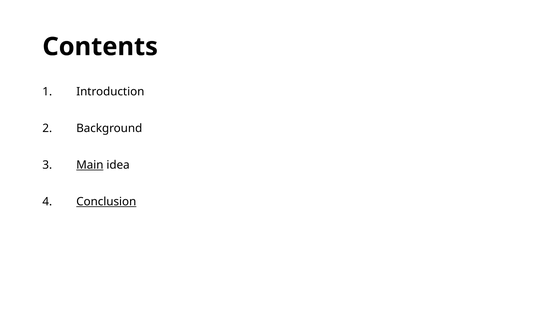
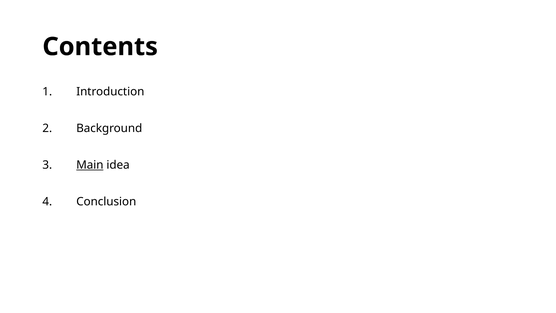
Conclusion underline: present -> none (106, 201)
